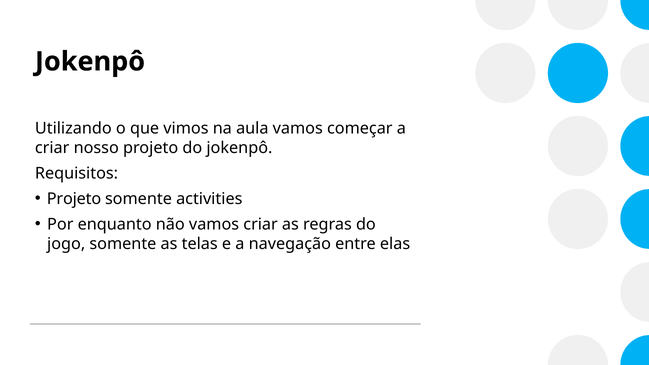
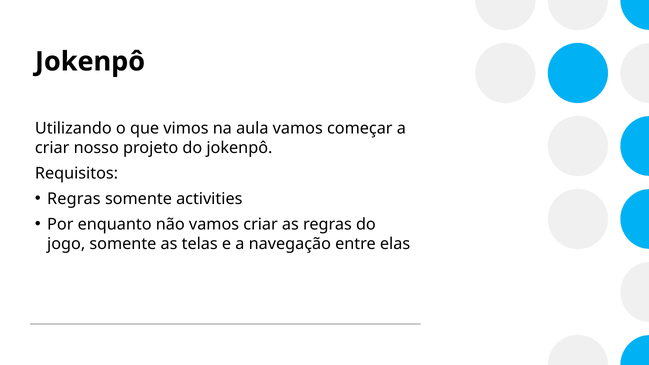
Projeto: Projeto -> Regras (74, 199)
